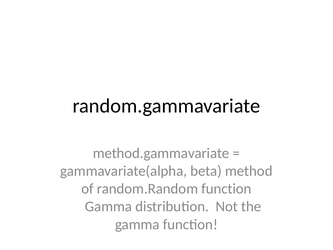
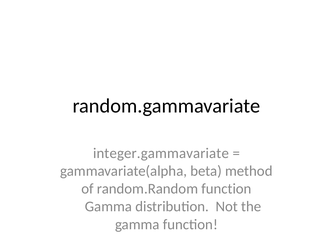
method.gammavariate: method.gammavariate -> integer.gammavariate (161, 153)
